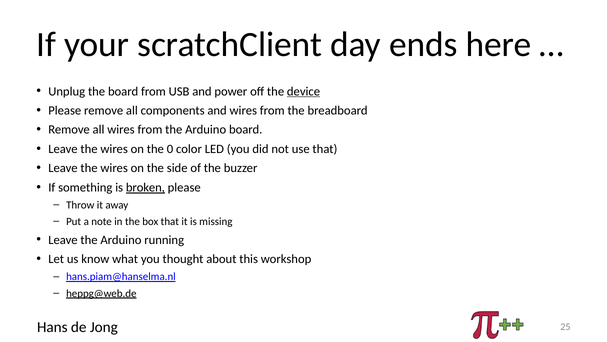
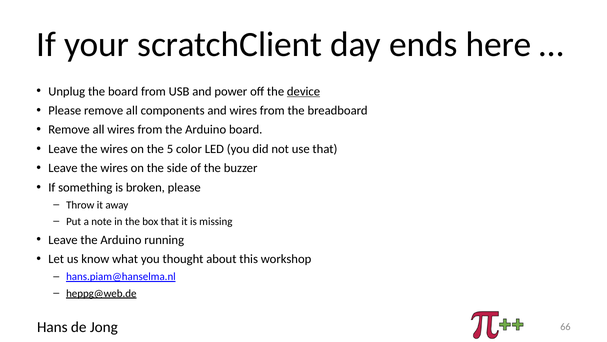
0: 0 -> 5 (170, 149)
broken underline: present -> none (145, 187)
25: 25 -> 66 (565, 326)
